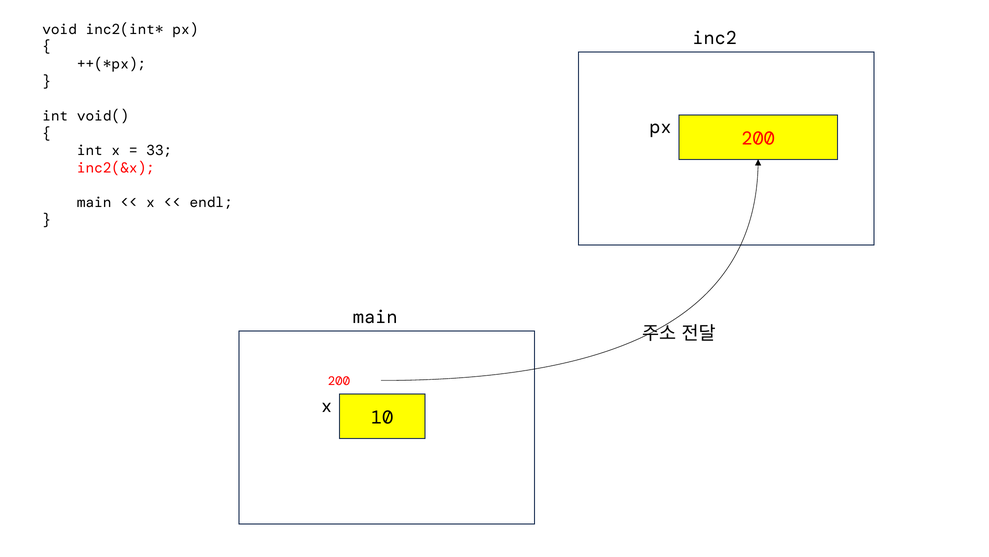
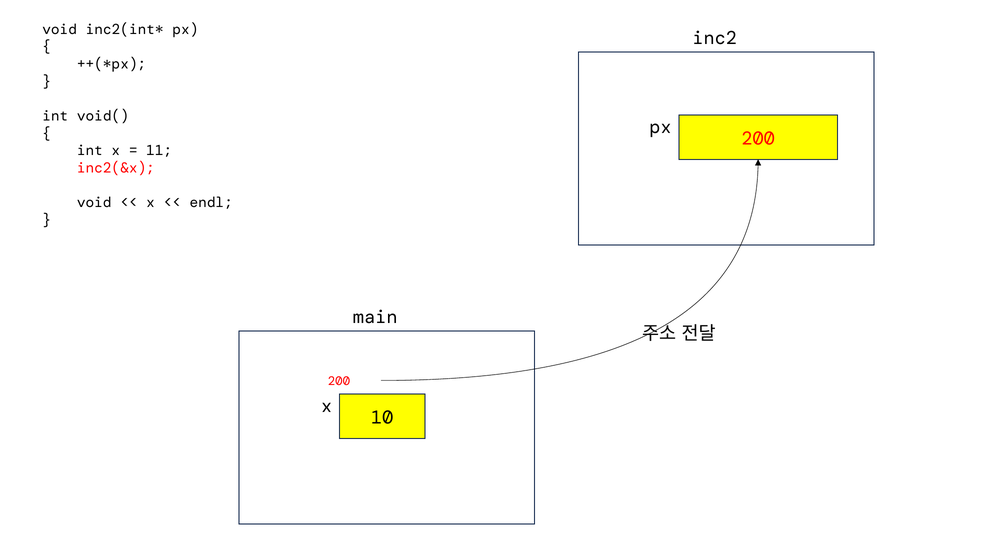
33: 33 -> 11 (159, 150)
main: main -> void (94, 202)
